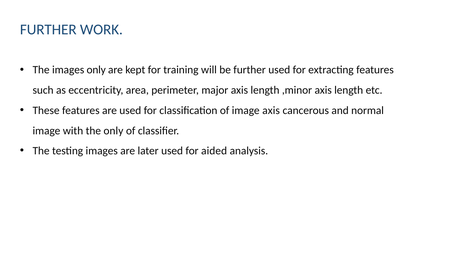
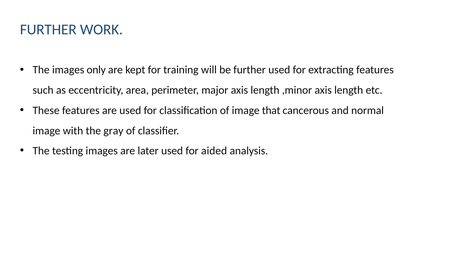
image axis: axis -> that (271, 110)
the only: only -> gray (113, 131)
